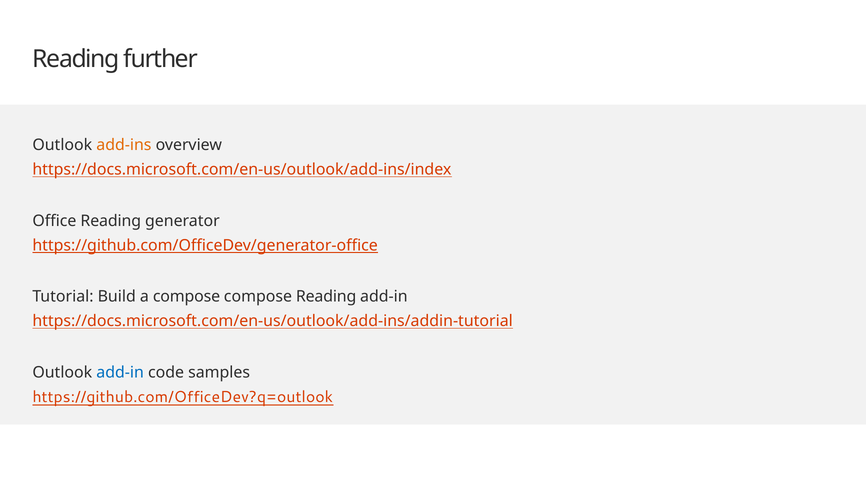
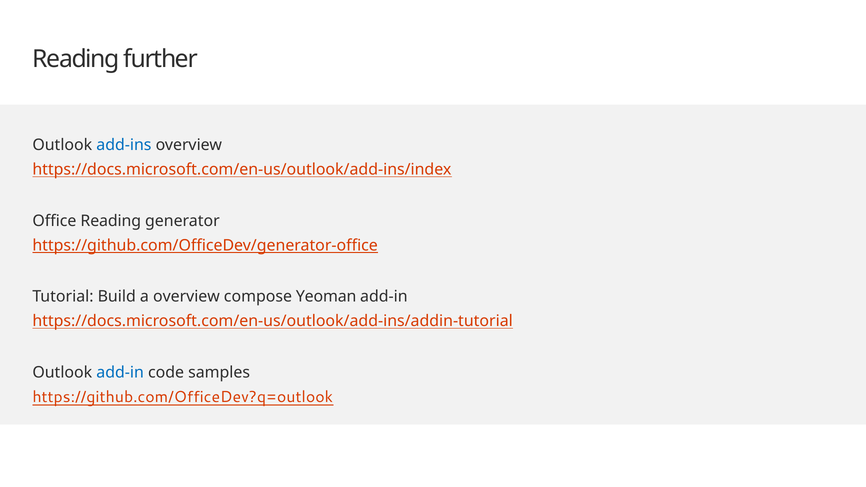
add-ins colour: orange -> blue (124, 145)
a compose: compose -> overview (186, 297)
compose Reading: Reading -> Yeoman (326, 297)
